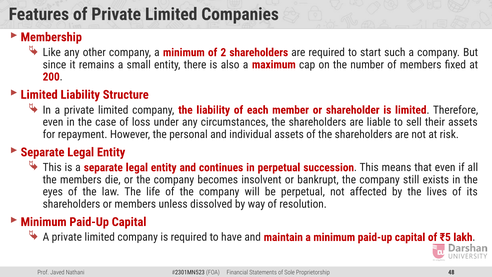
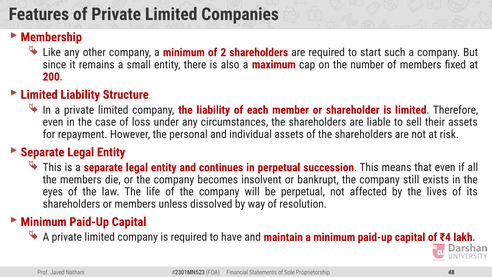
₹5: ₹5 -> ₹4 (445, 237)
